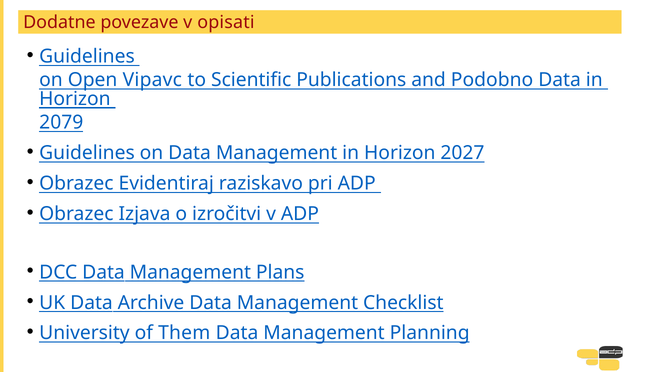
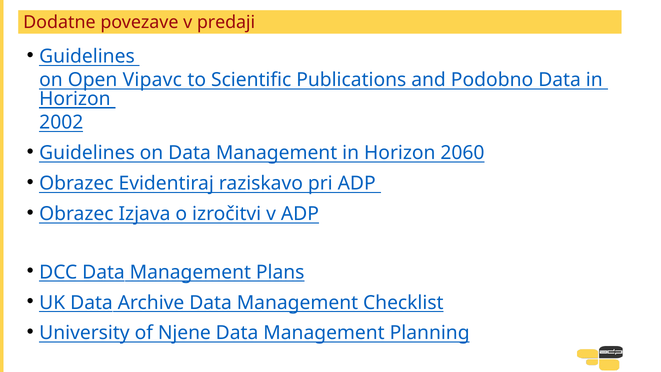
opisati: opisati -> predaji (226, 22)
2079: 2079 -> 2002 (61, 122)
2027: 2027 -> 2060 (462, 153)
Them: Them -> Njene (184, 333)
